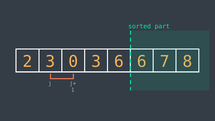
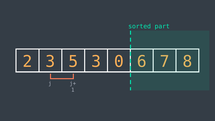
0: 0 -> 5 (73, 62)
3 6: 6 -> 0 (119, 62)
